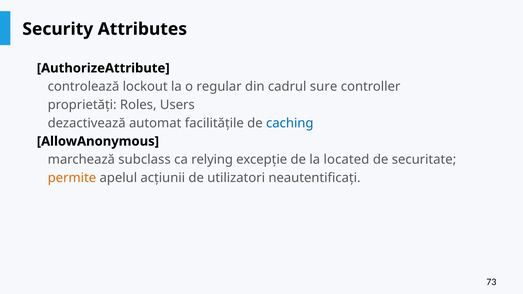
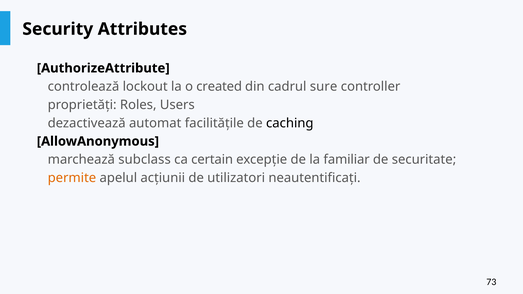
regular: regular -> created (219, 87)
caching colour: blue -> black (290, 123)
relying: relying -> certain (212, 160)
located: located -> familiar (347, 160)
